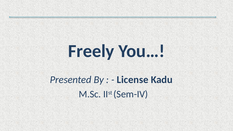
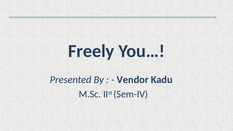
License: License -> Vendor (133, 80)
